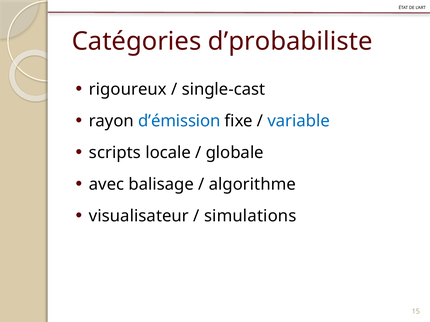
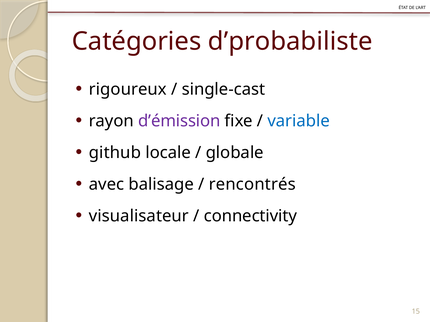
d’émission colour: blue -> purple (179, 121)
scripts: scripts -> github (115, 153)
algorithme: algorithme -> rencontrés (252, 185)
simulations: simulations -> connectivity (250, 216)
